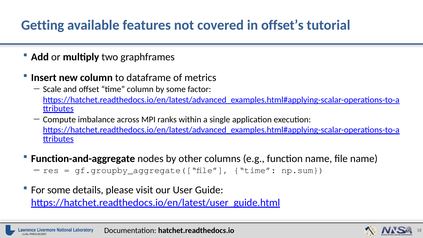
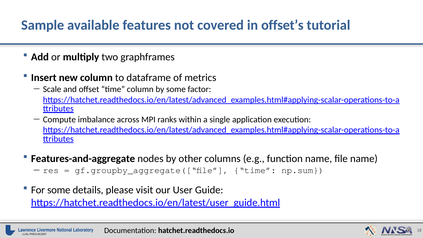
Getting: Getting -> Sample (43, 25)
Function-and-aggregate: Function-and-aggregate -> Features-and-aggregate (83, 159)
